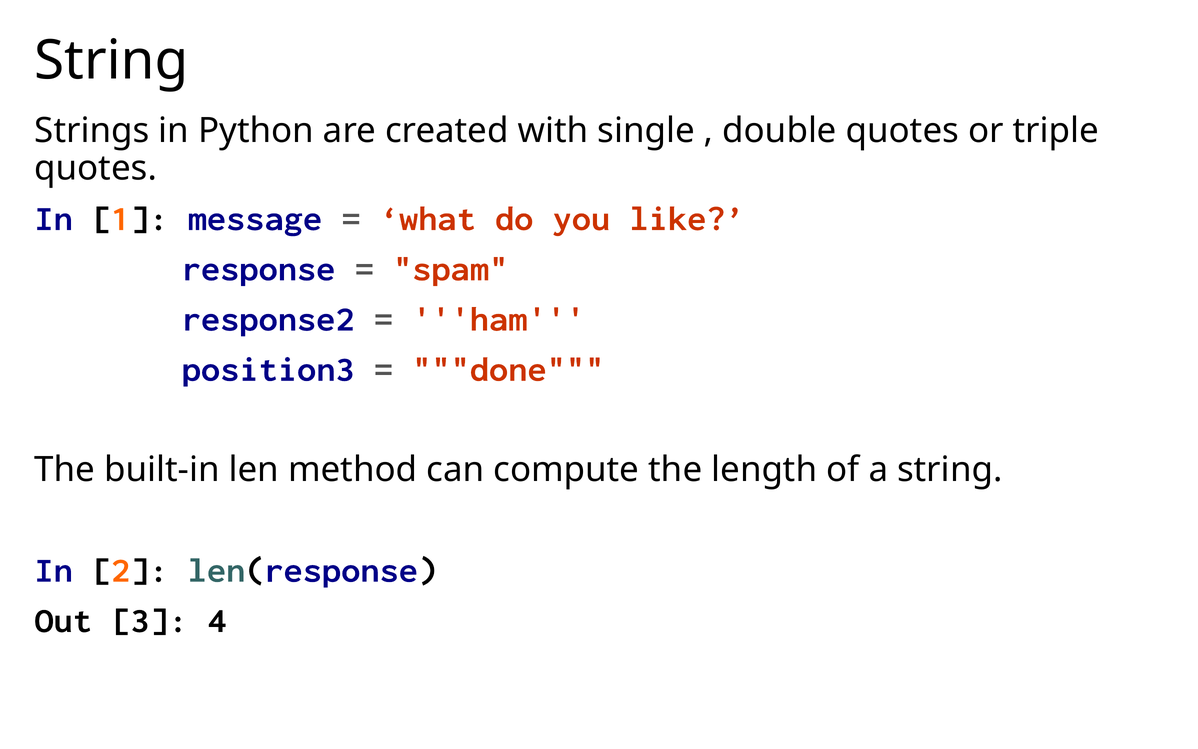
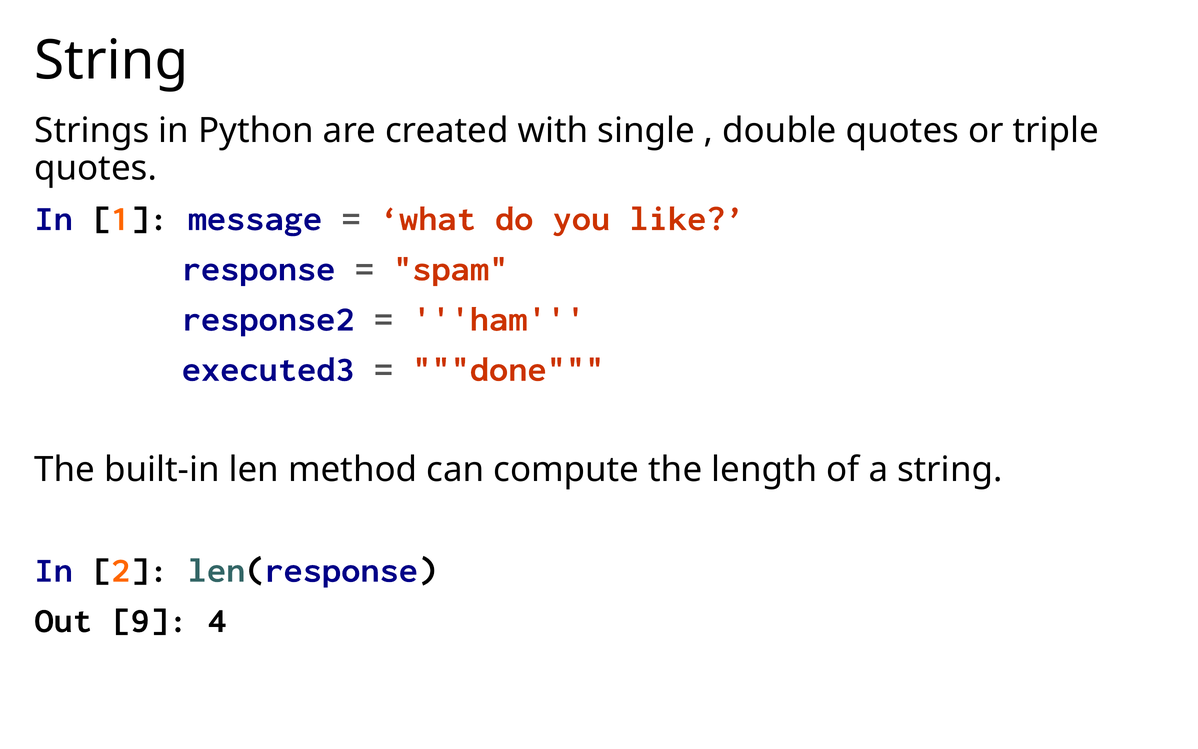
position3: position3 -> executed3 (268, 369)
3: 3 -> 9 (150, 620)
